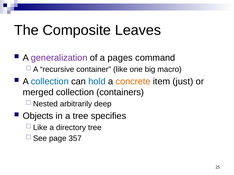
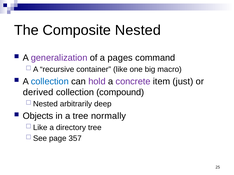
Composite Leaves: Leaves -> Nested (138, 30)
hold colour: blue -> purple (97, 82)
concrete colour: orange -> purple (133, 82)
merged: merged -> derived (38, 93)
containers: containers -> compound (120, 93)
specifies: specifies -> normally (109, 116)
